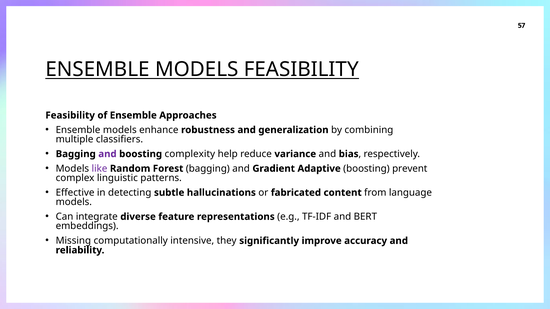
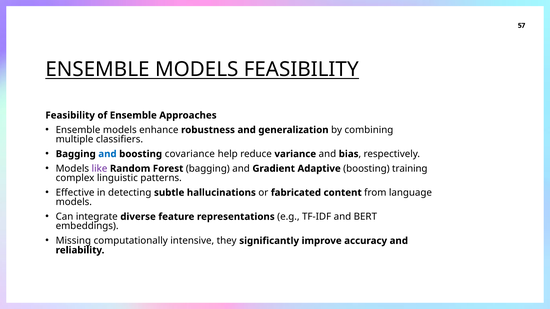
and colour: purple -> blue (107, 154)
complexity: complexity -> covariance (190, 154)
prevent: prevent -> training (410, 169)
